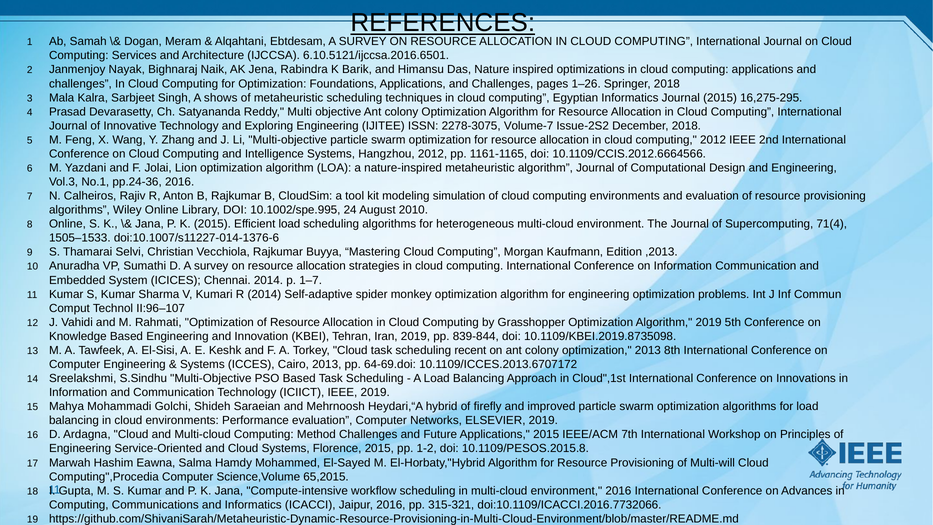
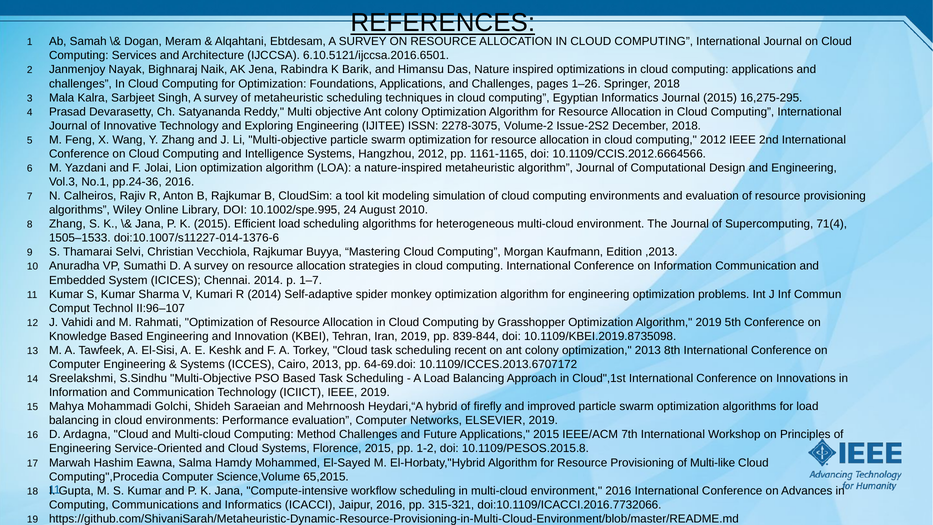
Singh A shows: shows -> survey (221, 98)
Volume-7: Volume-7 -> Volume-2 (529, 126)
Online: Online -> Zhang (67, 224)
Multi-will: Multi-will -> Multi-like (713, 462)
